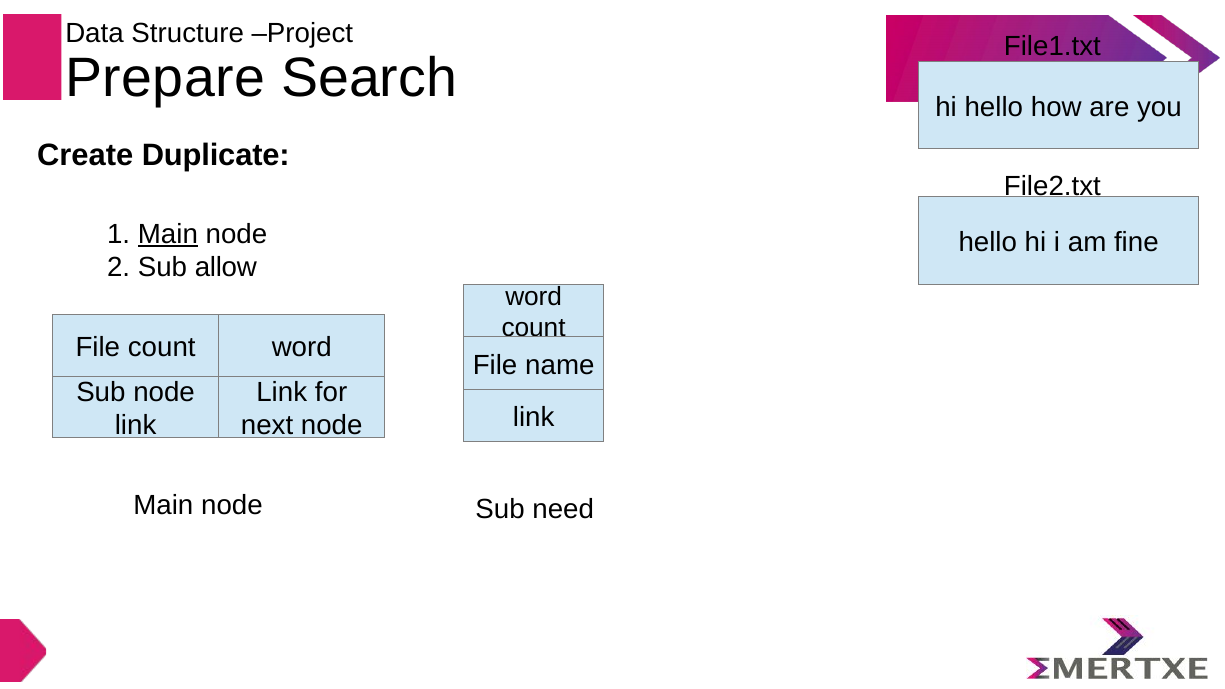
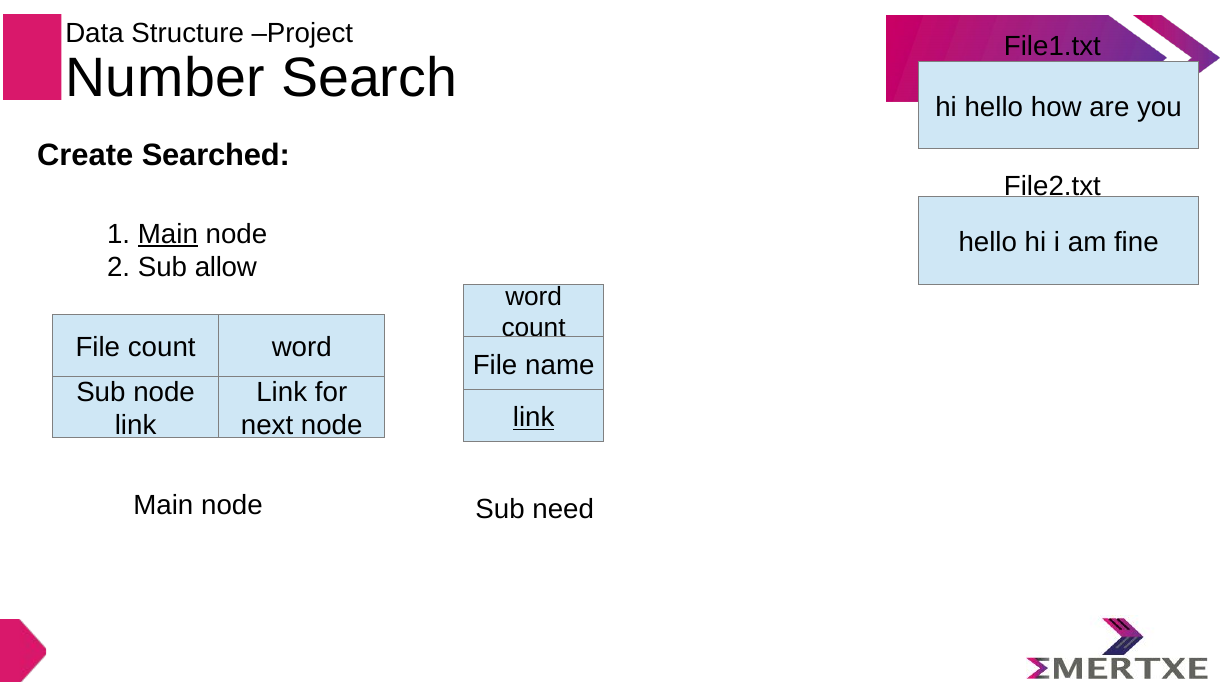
Prepare: Prepare -> Number (165, 79)
Duplicate: Duplicate -> Searched (216, 156)
link underline: none -> present (534, 418)
